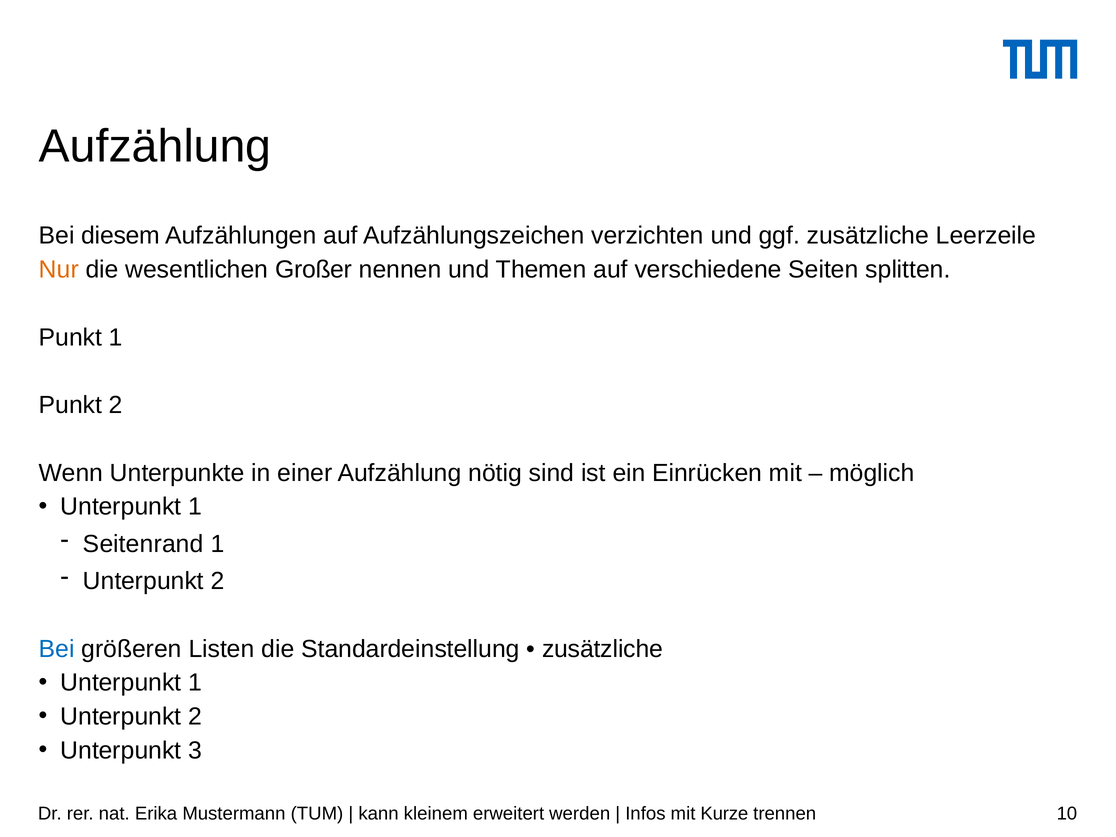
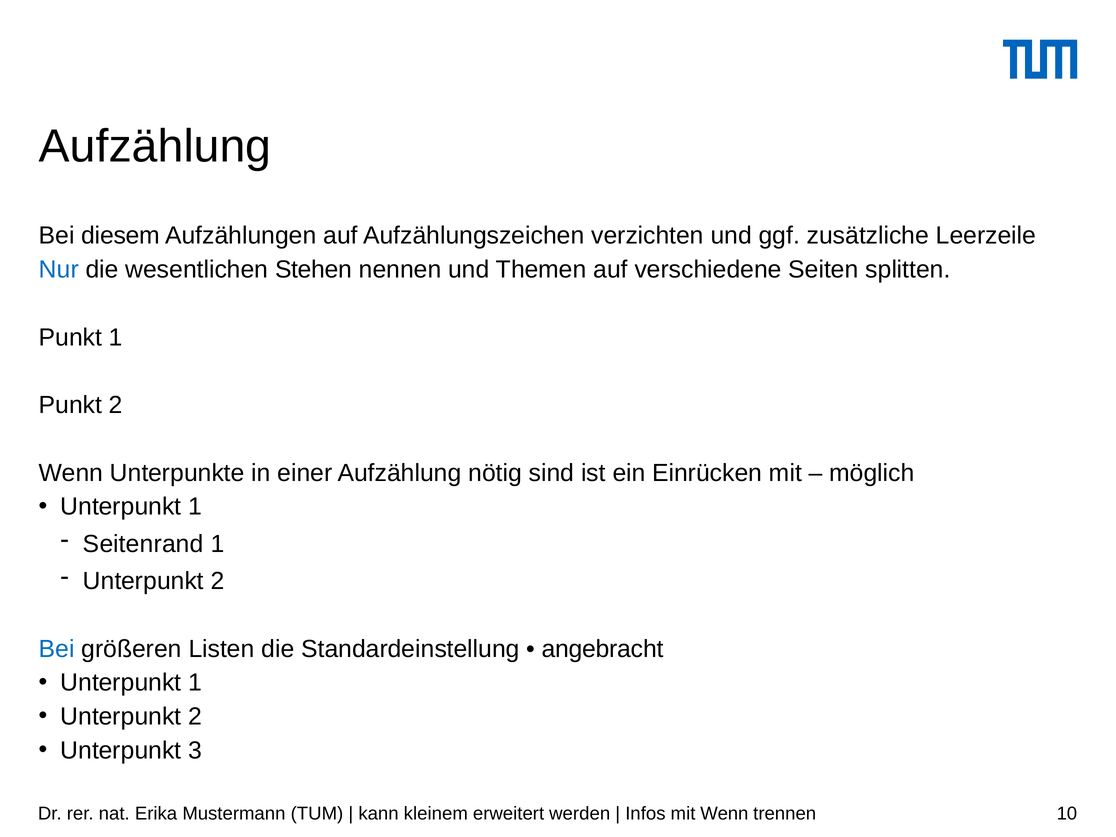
Nur colour: orange -> blue (59, 270)
Großer: Großer -> Stehen (314, 270)
zusätzliche: zusätzliche -> angebracht (603, 649)
mit Kurze: Kurze -> Wenn (724, 814)
